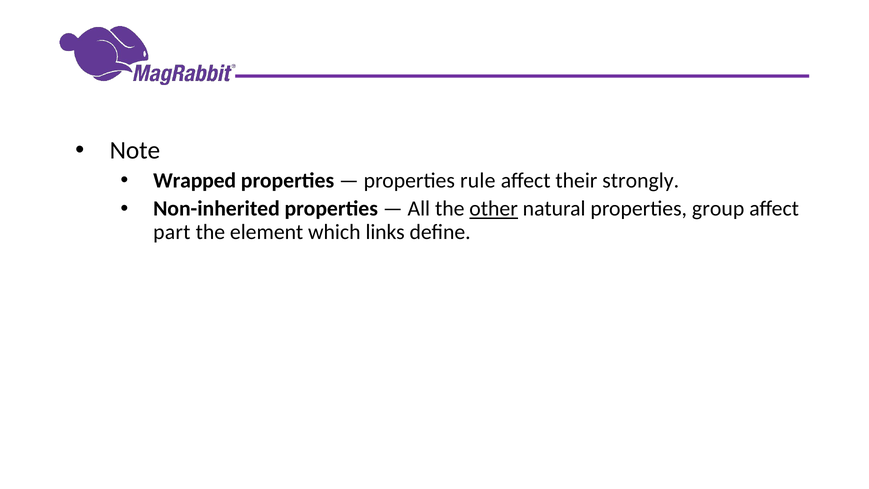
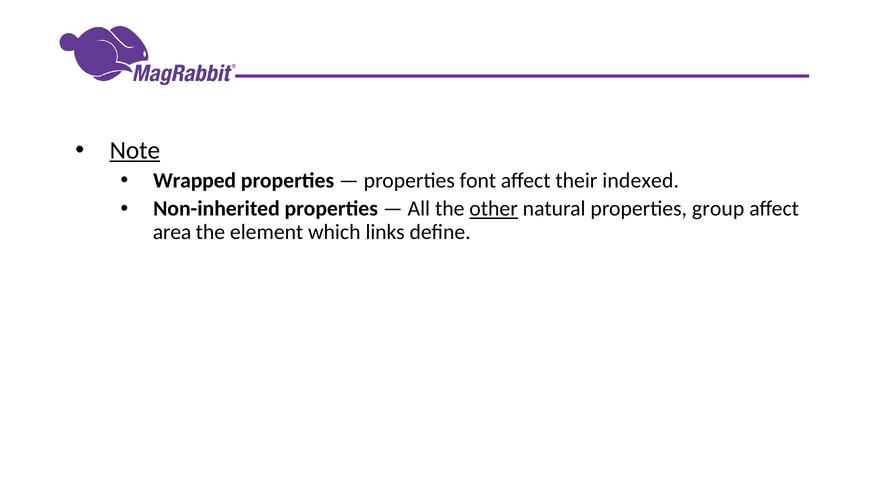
Note underline: none -> present (135, 150)
rule: rule -> font (478, 180)
strongly: strongly -> indexed (641, 180)
part: part -> area (172, 232)
